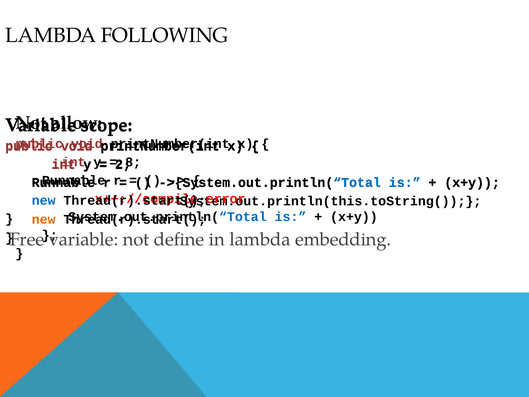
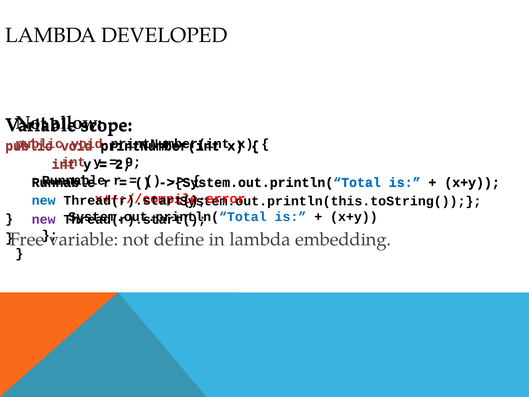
FOLLOWING: FOLLOWING -> DEVELOPED (164, 35)
8: 8 -> 9 (133, 162)
new colour: orange -> purple (44, 219)
